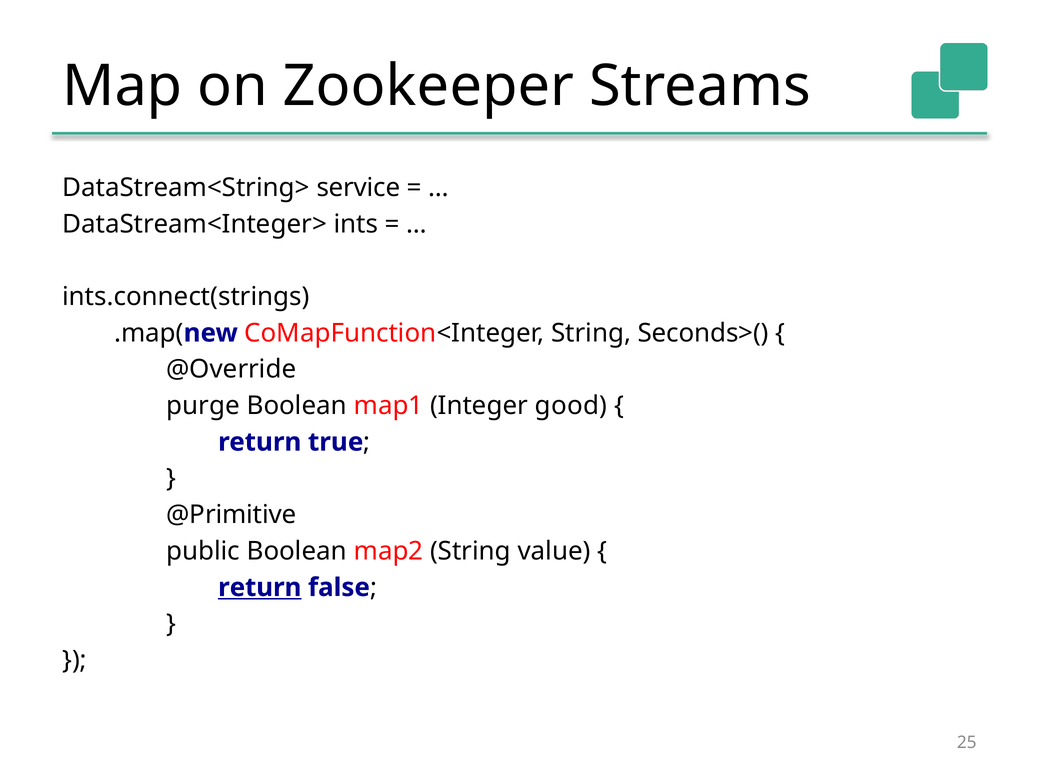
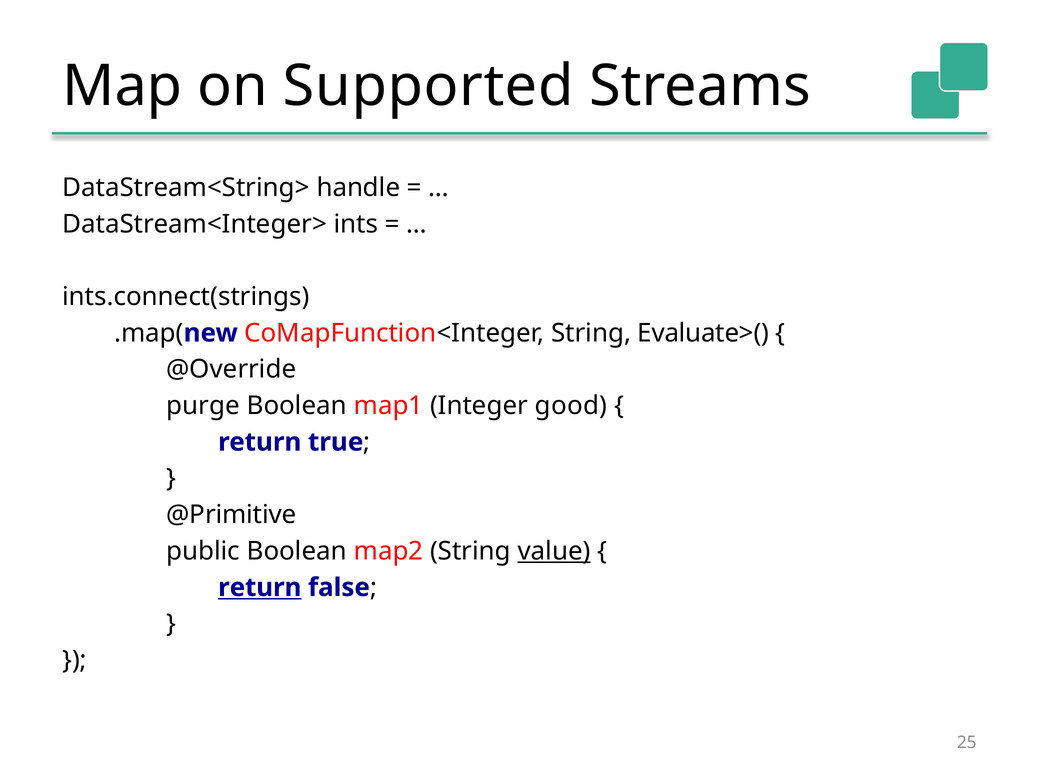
Zookeeper: Zookeeper -> Supported (428, 86)
service: service -> handle (358, 188)
Seconds>(: Seconds>( -> Evaluate>( (703, 333)
value underline: none -> present (554, 551)
